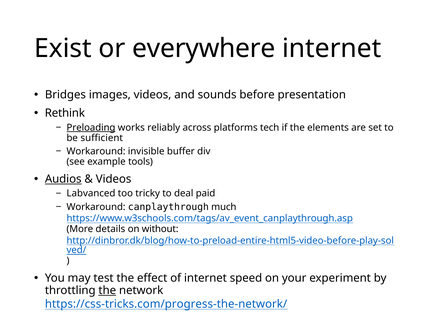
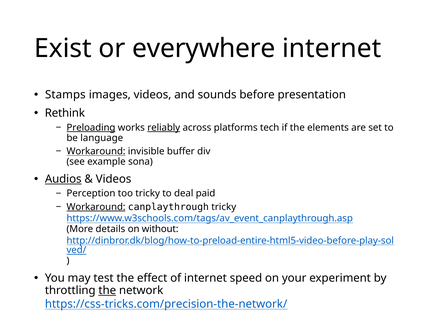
Bridges: Bridges -> Stamps (65, 95)
reliably underline: none -> present (164, 127)
sufficient: sufficient -> language (102, 138)
Workaround underline: none -> present (96, 151)
tools: tools -> sona (140, 162)
Labvanced: Labvanced -> Perception (91, 193)
Workaround underline: none -> present (96, 207)
canplaythrough much: much -> tricky (224, 207)
https://css-tricks.com/progress-the-network/: https://css-tricks.com/progress-the-network/ -> https://css-tricks.com/precision-the-network/ (166, 304)
